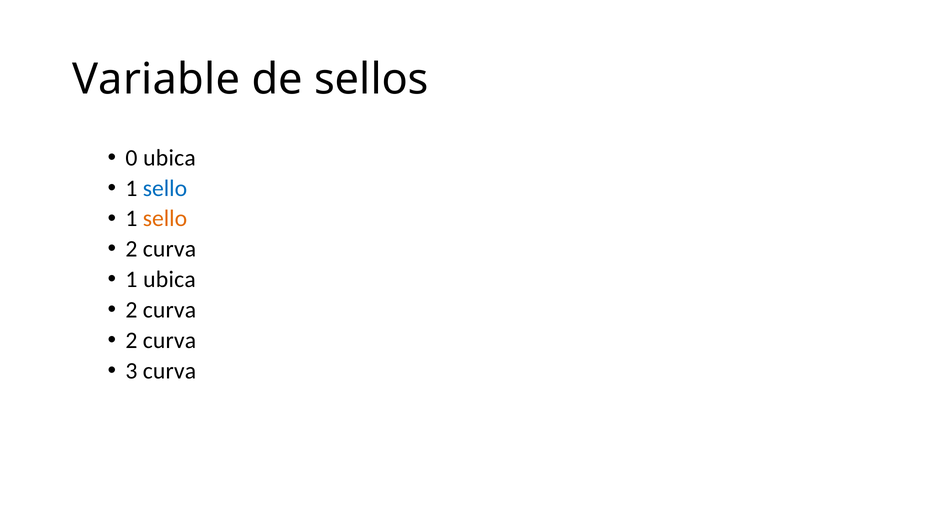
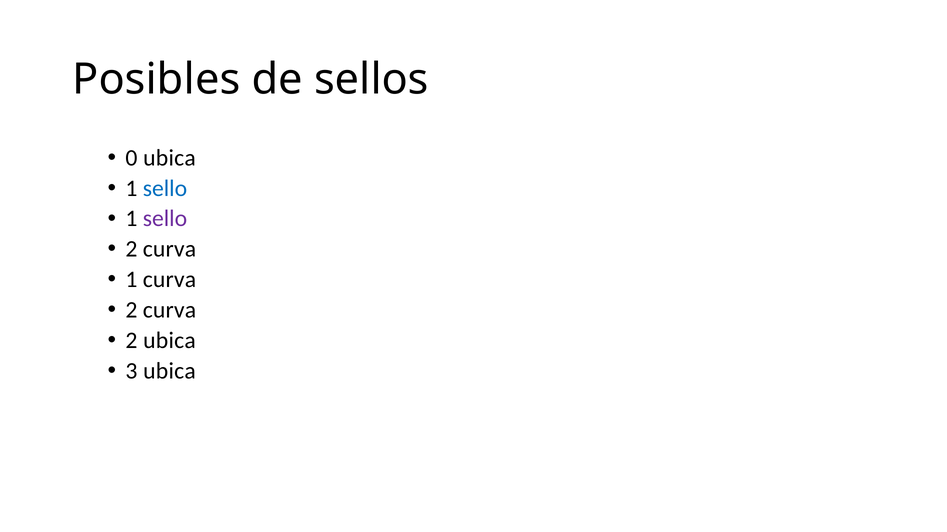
Variable: Variable -> Posibles (156, 80)
sello colour: orange -> purple (165, 219)
1 ubica: ubica -> curva (169, 280)
curva: curva -> ubica (169, 341)
3 curva: curva -> ubica (169, 371)
